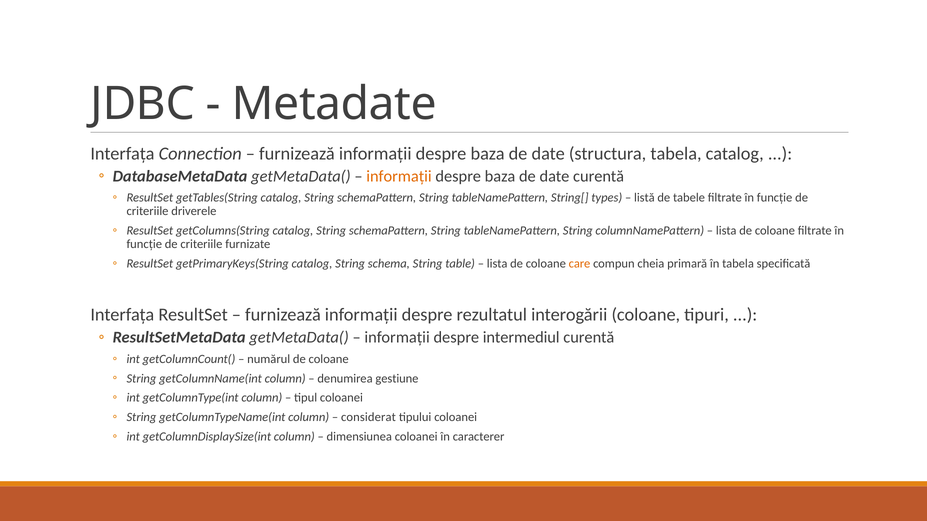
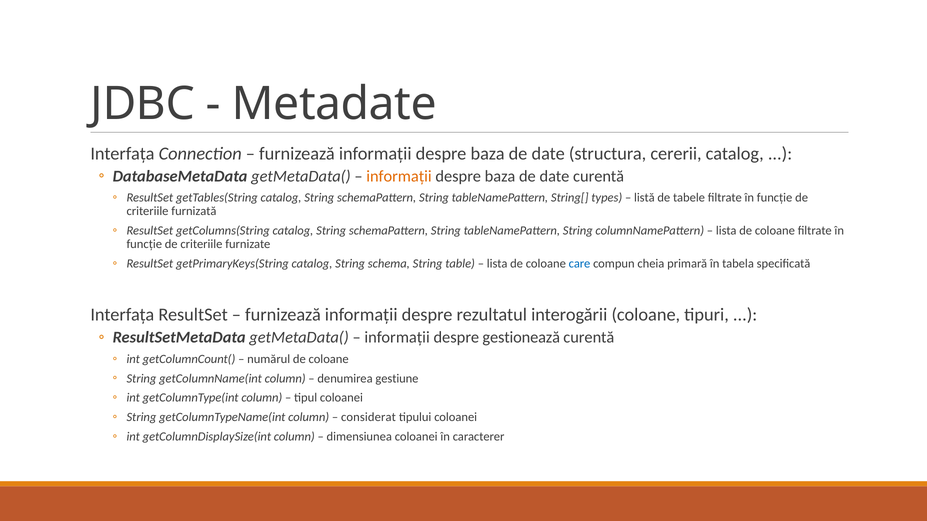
structura tabela: tabela -> cererii (676, 154)
driverele: driverele -> furnizată (194, 211)
care colour: orange -> blue (580, 264)
intermediul: intermediul -> gestionează (521, 338)
